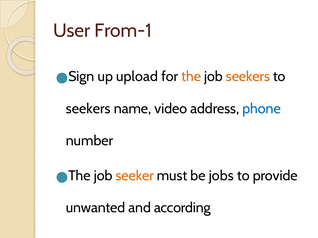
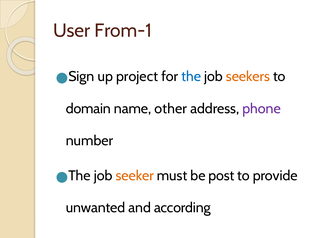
upload: upload -> project (137, 77)
the colour: orange -> blue (191, 77)
seekers: seekers -> domain (88, 109)
video: video -> other (171, 109)
phone colour: blue -> purple (262, 109)
jobs: jobs -> post (221, 176)
